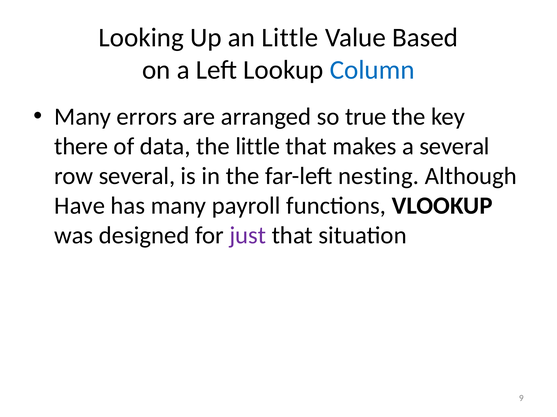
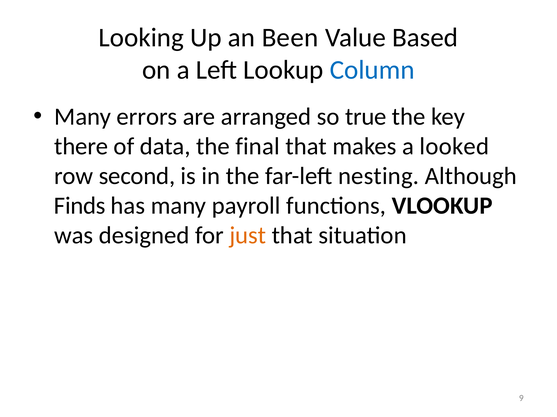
an Little: Little -> Been (290, 38)
the little: little -> final (258, 147)
a several: several -> looked (454, 147)
row several: several -> second (137, 176)
Have: Have -> Finds (80, 206)
just colour: purple -> orange (248, 236)
